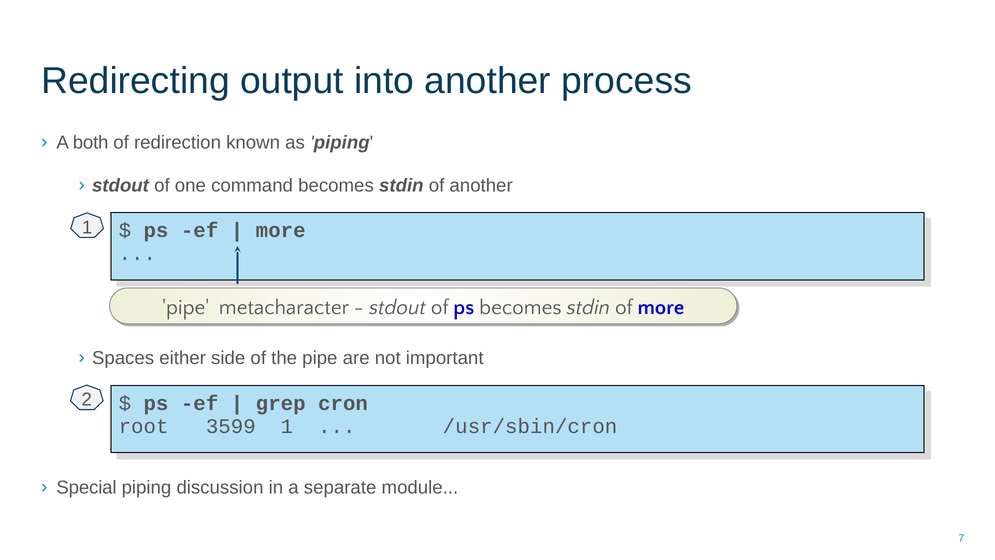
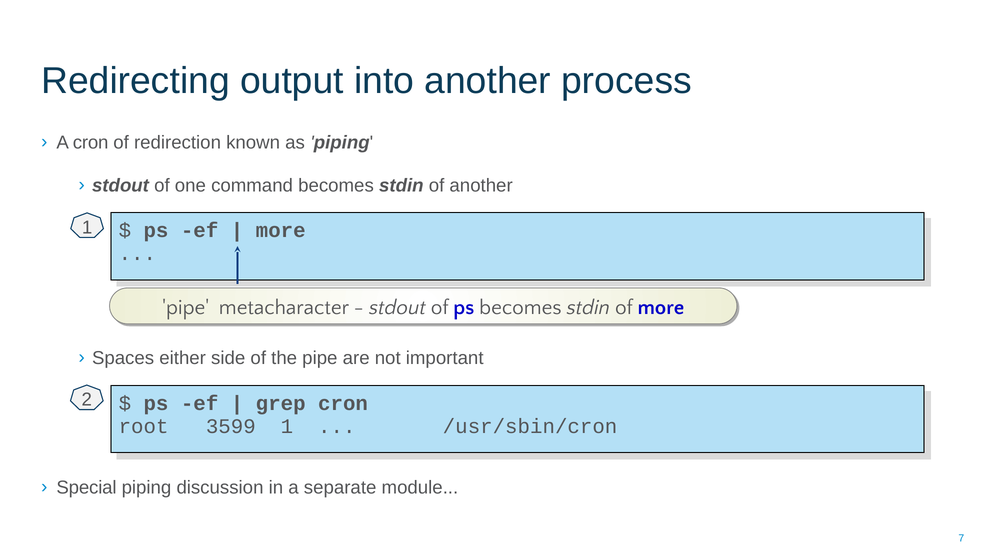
A both: both -> cron (91, 142)
